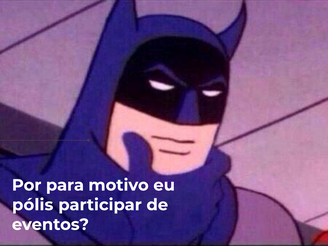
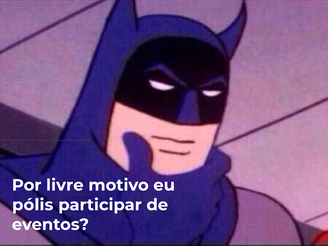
para: para -> livre (65, 185)
